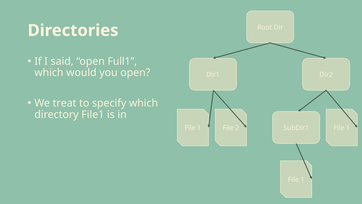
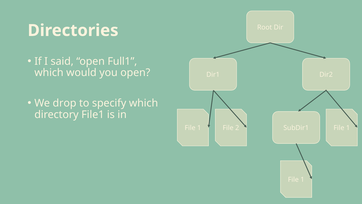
treat: treat -> drop (65, 103)
